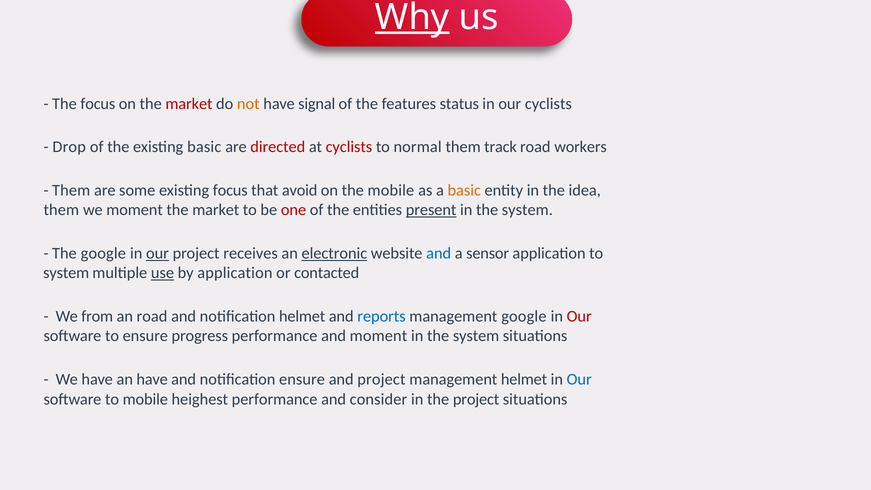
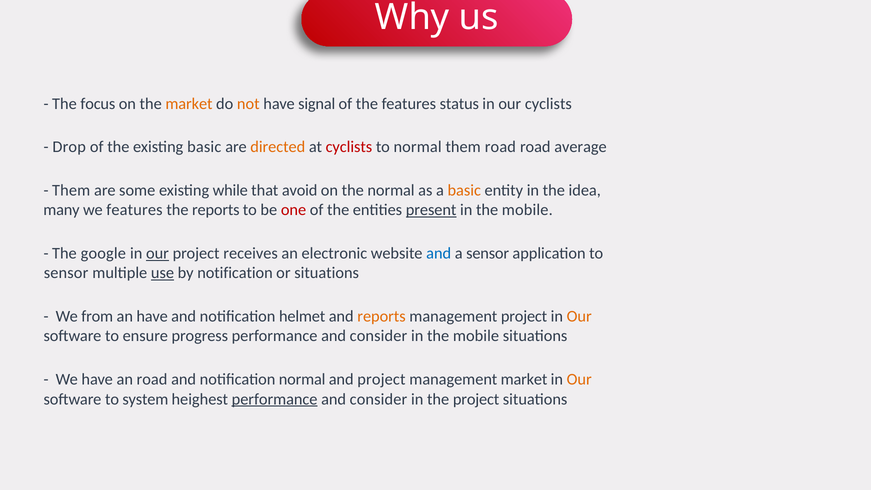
Why underline: present -> none (412, 17)
market colour: red -> orange (189, 104)
directed colour: red -> orange (278, 147)
them track: track -> road (500, 147)
workers: workers -> average (580, 147)
existing focus: focus -> while (230, 190)
the mobile: mobile -> normal (391, 190)
them: them -> many (61, 210)
we moment: moment -> features (134, 210)
market: market -> reports (216, 210)
system: system -> mobile (527, 210)
electronic underline: present -> none (334, 253)
system: system -> sensor (66, 273)
by application: application -> notification (235, 273)
or contacted: contacted -> situations (327, 273)
an road: road -> have (152, 316)
reports colour: blue -> orange (382, 316)
management google: google -> project (524, 316)
Our colour: red -> orange (579, 316)
moment: moment -> consider (378, 336)
system: system -> mobile (476, 336)
an have: have -> road (152, 380)
notification ensure: ensure -> normal (302, 380)
management helmet: helmet -> market (524, 380)
Our colour: blue -> orange (579, 380)
to mobile: mobile -> system (145, 399)
performance underline: none -> present (275, 399)
